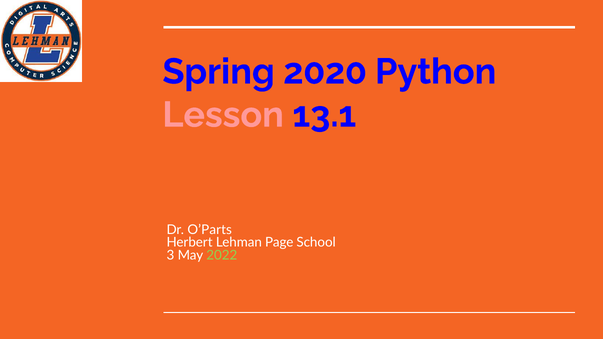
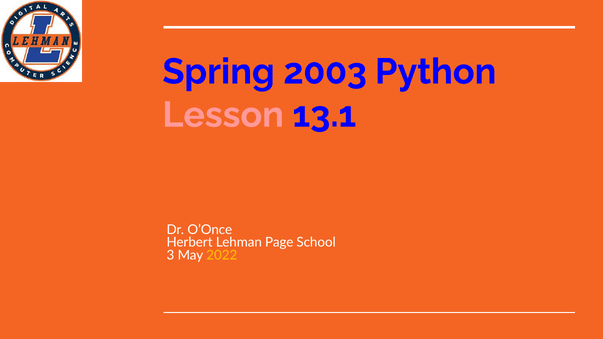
2020: 2020 -> 2003 (325, 72)
O’Parts: O’Parts -> O’Once (210, 230)
2022 colour: light green -> yellow (222, 255)
